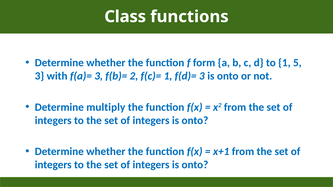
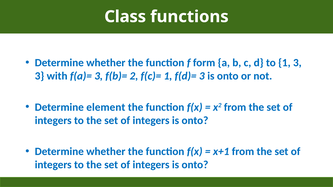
1 5: 5 -> 3 (297, 63)
multiply: multiply -> element (106, 107)
